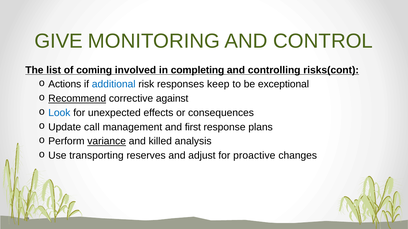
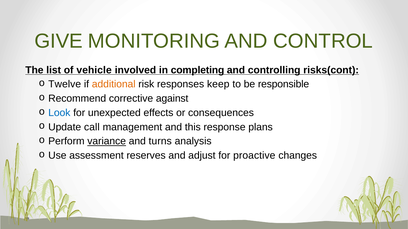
coming: coming -> vehicle (94, 70)
Actions: Actions -> Twelve (65, 84)
additional colour: blue -> orange (114, 84)
exceptional: exceptional -> responsible (284, 84)
Recommend underline: present -> none (77, 99)
first: first -> this (193, 127)
killed: killed -> turns (160, 142)
transporting: transporting -> assessment (96, 156)
